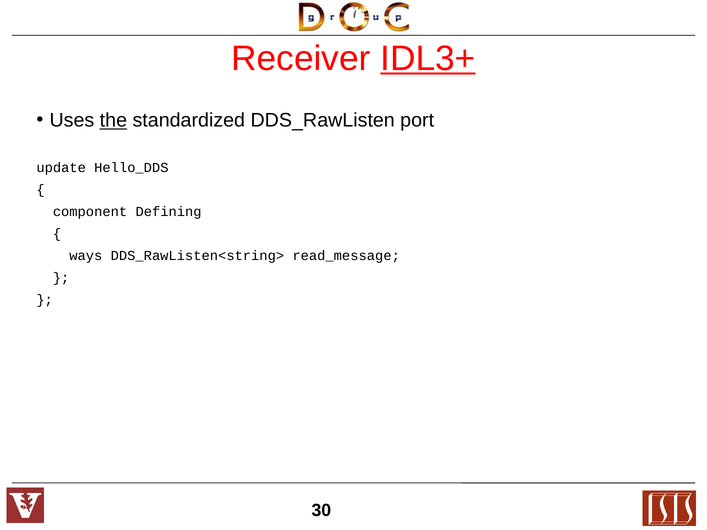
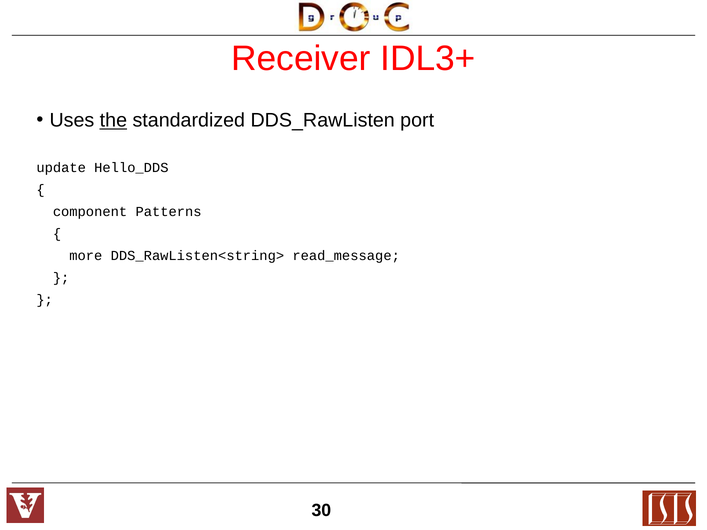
IDL3+ underline: present -> none (428, 58)
Defining: Defining -> Patterns (169, 212)
ways: ways -> more (86, 256)
